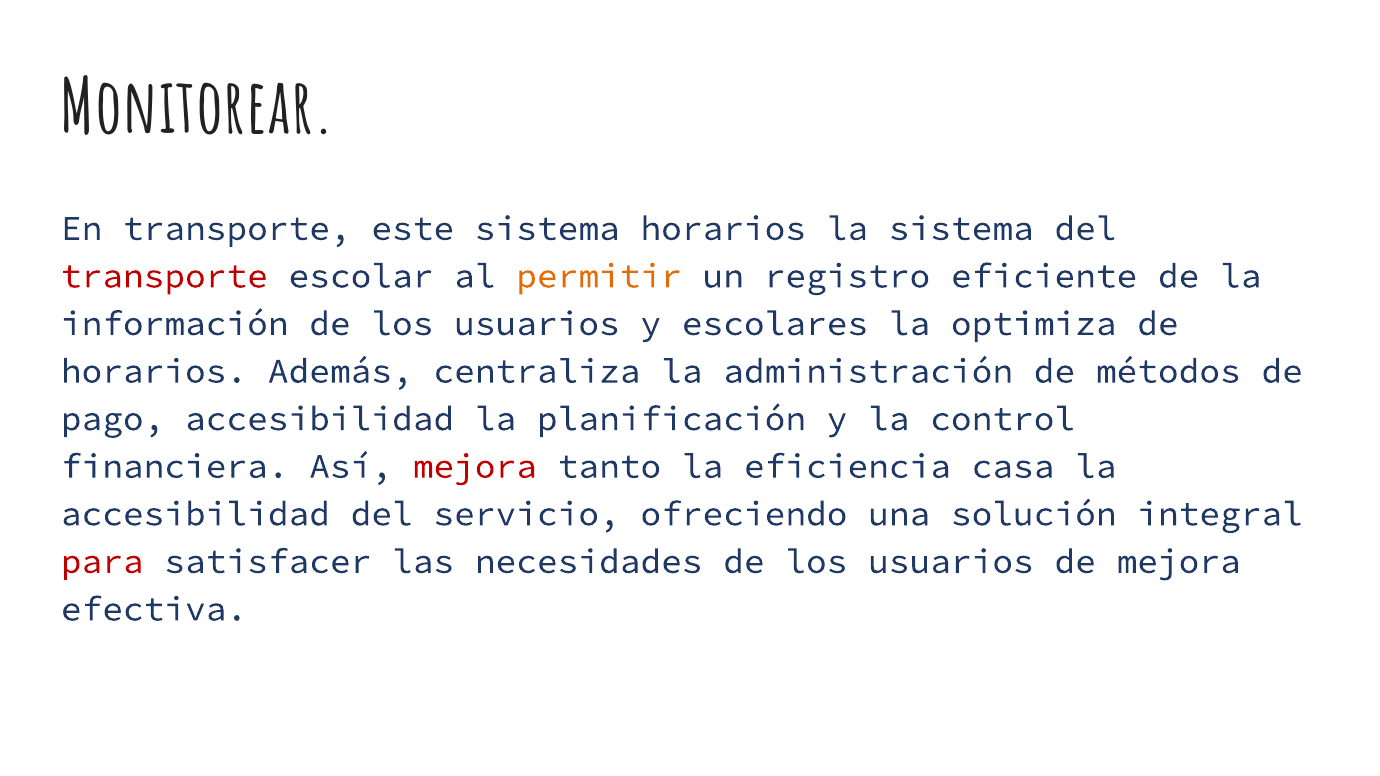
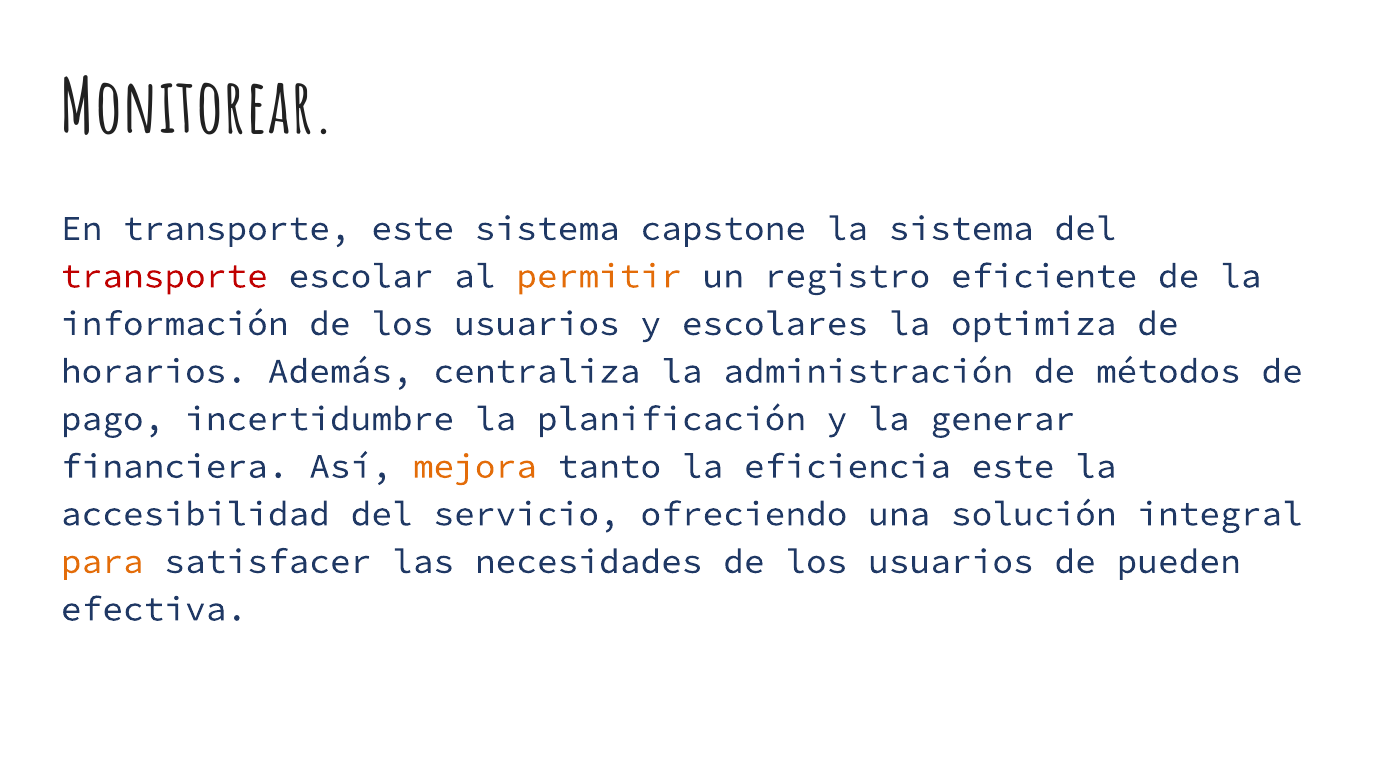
sistema horarios: horarios -> capstone (723, 229)
pago accesibilidad: accesibilidad -> incertidumbre (320, 419)
control: control -> generar (1003, 419)
mejora colour: red -> orange (475, 467)
eficiencia casa: casa -> este (1013, 467)
para colour: red -> orange (102, 562)
de mejora: mejora -> pueden (1179, 562)
